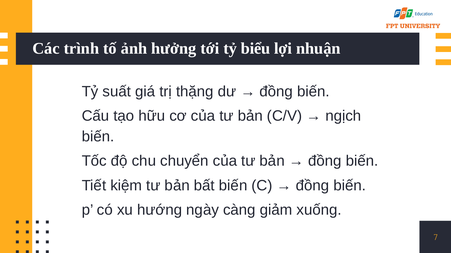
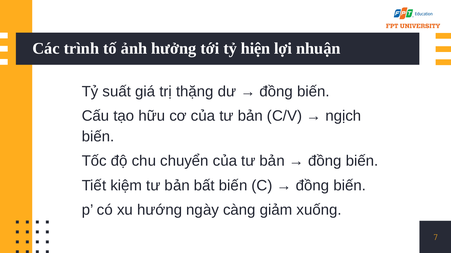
biểu: biểu -> hiện (256, 49)
